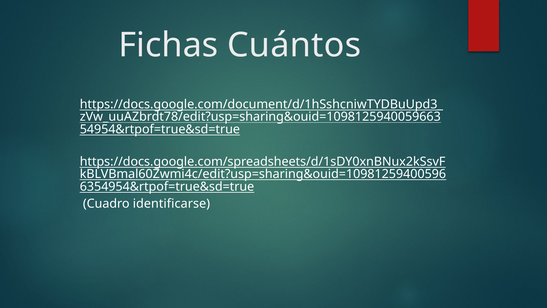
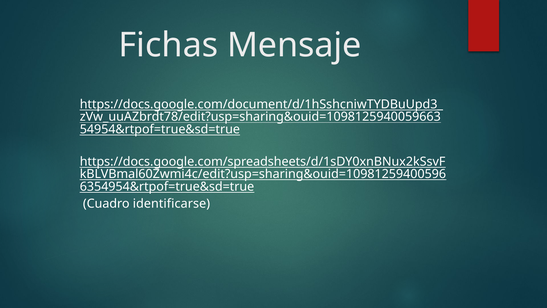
Cuántos: Cuántos -> Mensaje (294, 45)
